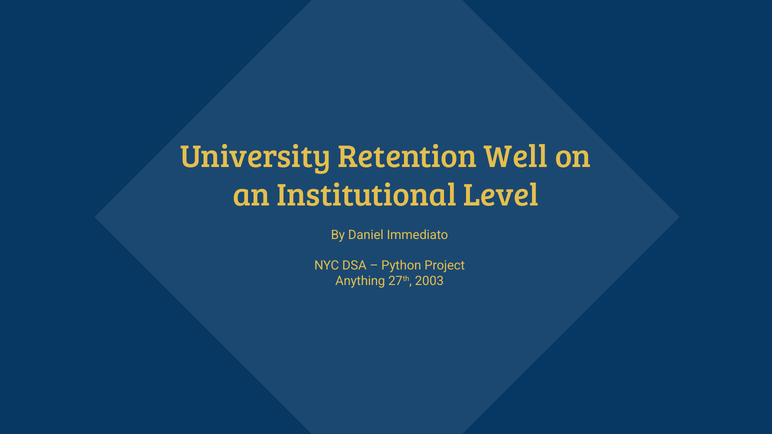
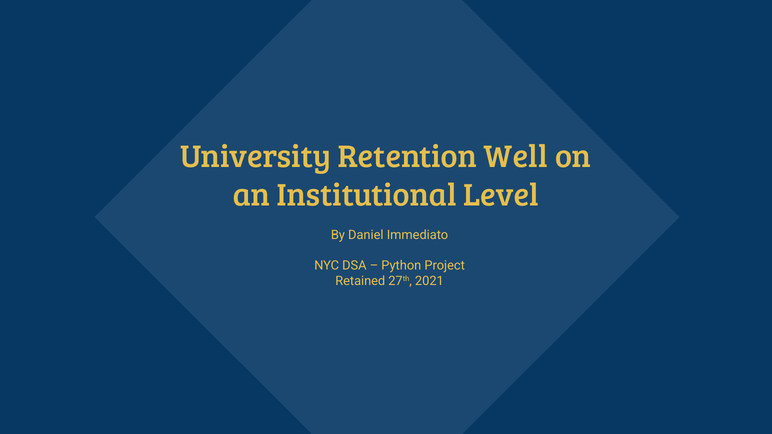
Anything: Anything -> Retained (360, 281)
2003: 2003 -> 2021 (429, 281)
